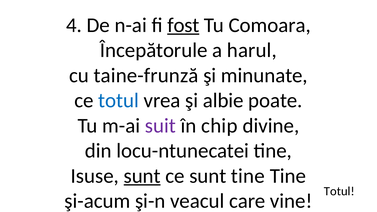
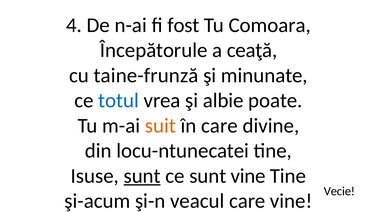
fost underline: present -> none (183, 25)
harul: harul -> ceaţă (252, 50)
suit colour: purple -> orange (160, 126)
în chip: chip -> care (219, 126)
sunt tine: tine -> vine (248, 176)
Totul: Totul -> Vecie (339, 191)
